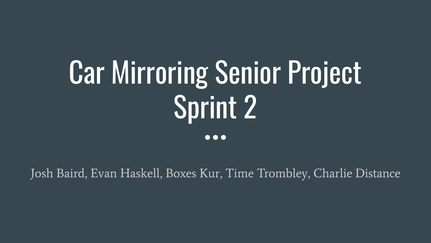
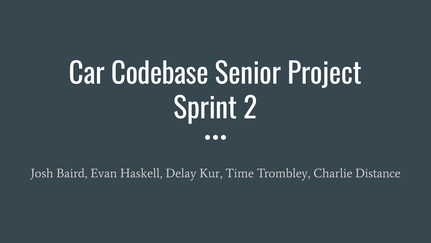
Mirroring: Mirroring -> Codebase (160, 74)
Boxes: Boxes -> Delay (181, 173)
